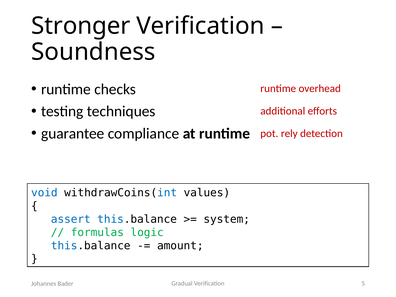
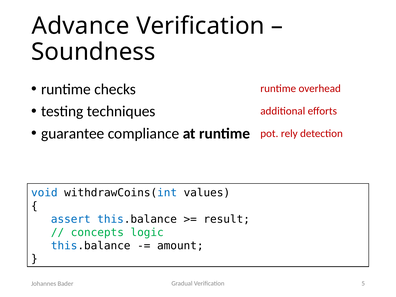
Stronger: Stronger -> Advance (81, 26)
system: system -> result (227, 219)
formulas: formulas -> concepts (97, 232)
